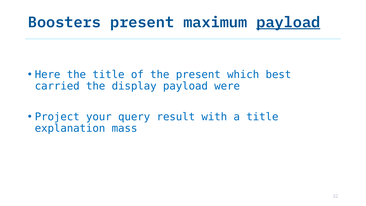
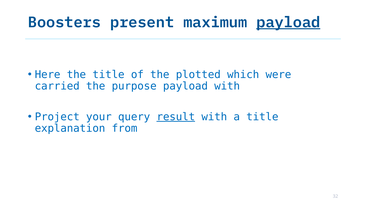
the present: present -> plotted (198, 74)
best: best -> were (278, 74)
display: display -> purpose (134, 86)
payload were: were -> with (227, 86)
result underline: none -> present (176, 117)
mass: mass -> from (125, 128)
